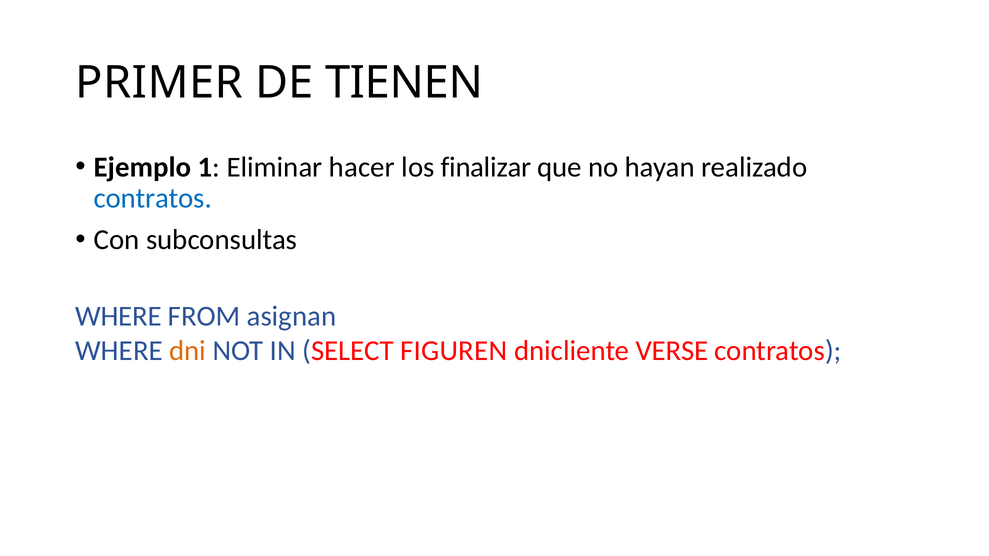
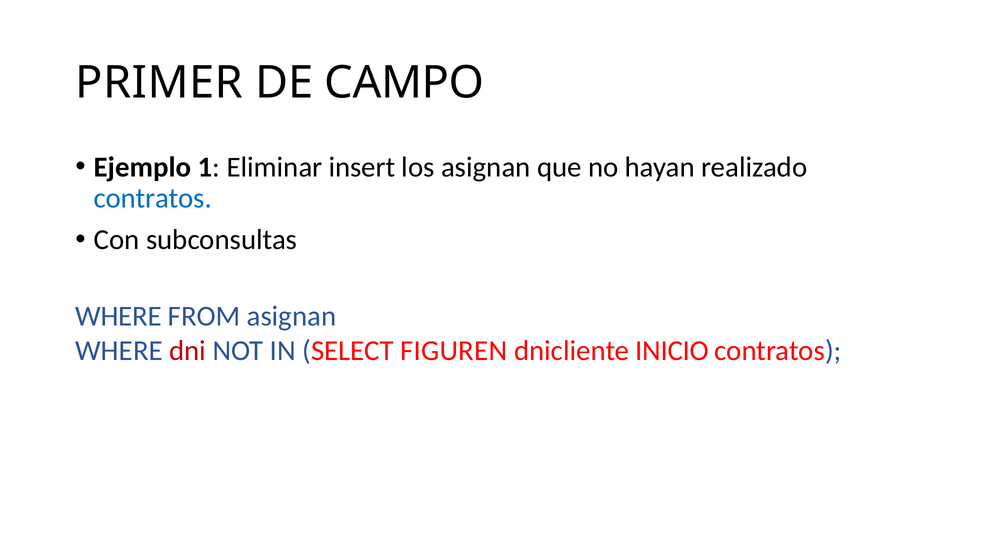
TIENEN: TIENEN -> CAMPO (404, 83)
hacer: hacer -> insert (362, 167)
los finalizar: finalizar -> asignan (486, 167)
dni colour: orange -> red (188, 351)
VERSE: VERSE -> INICIO (672, 351)
